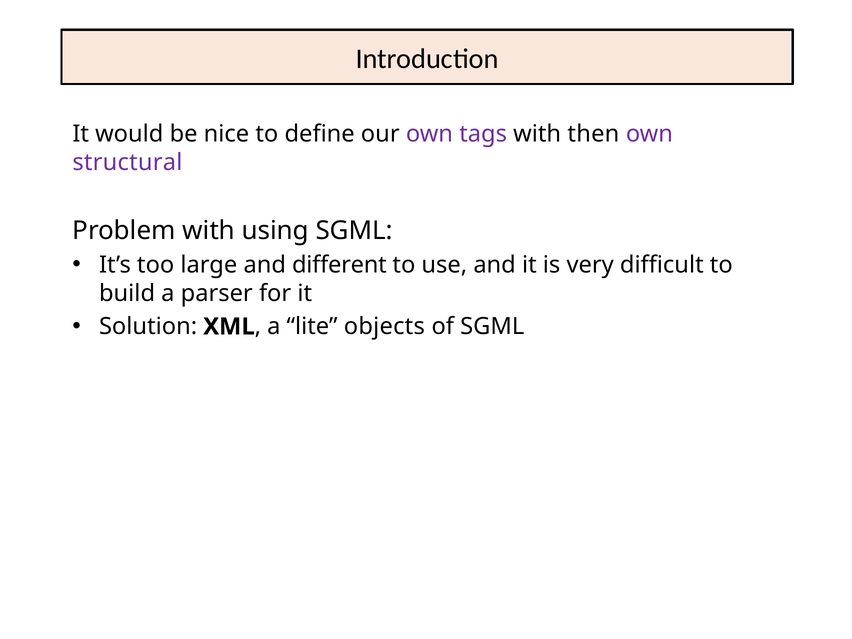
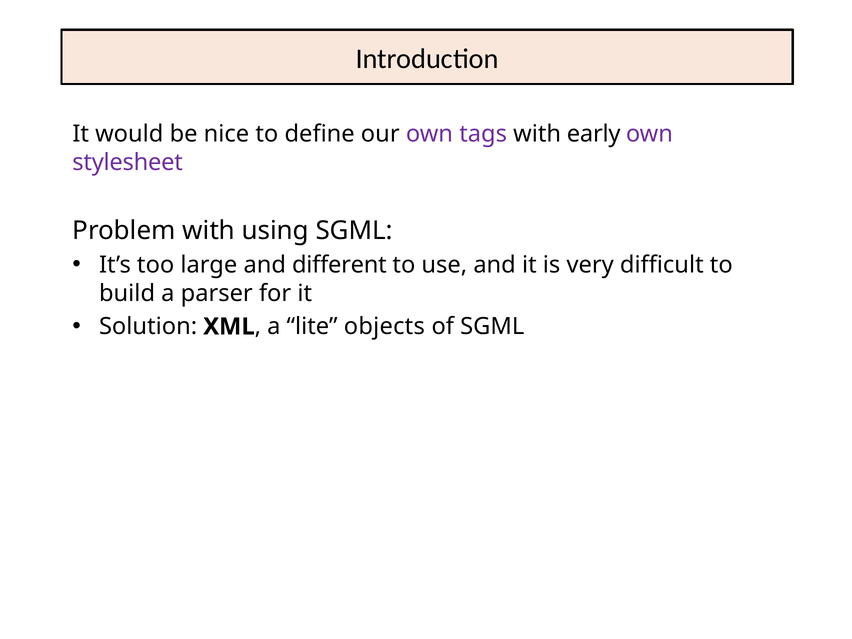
then: then -> early (594, 134)
structural: structural -> stylesheet (128, 162)
